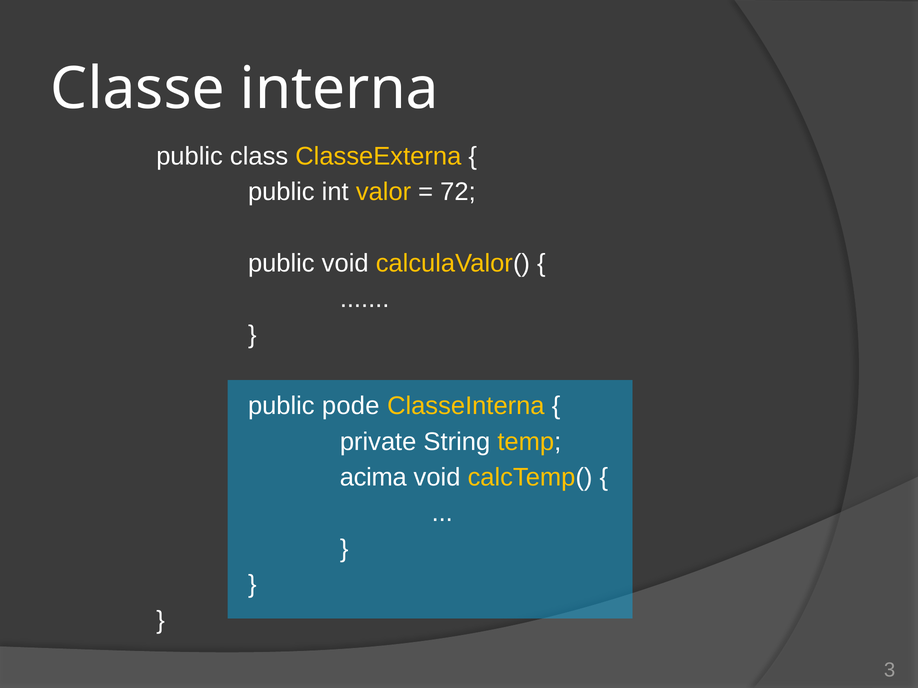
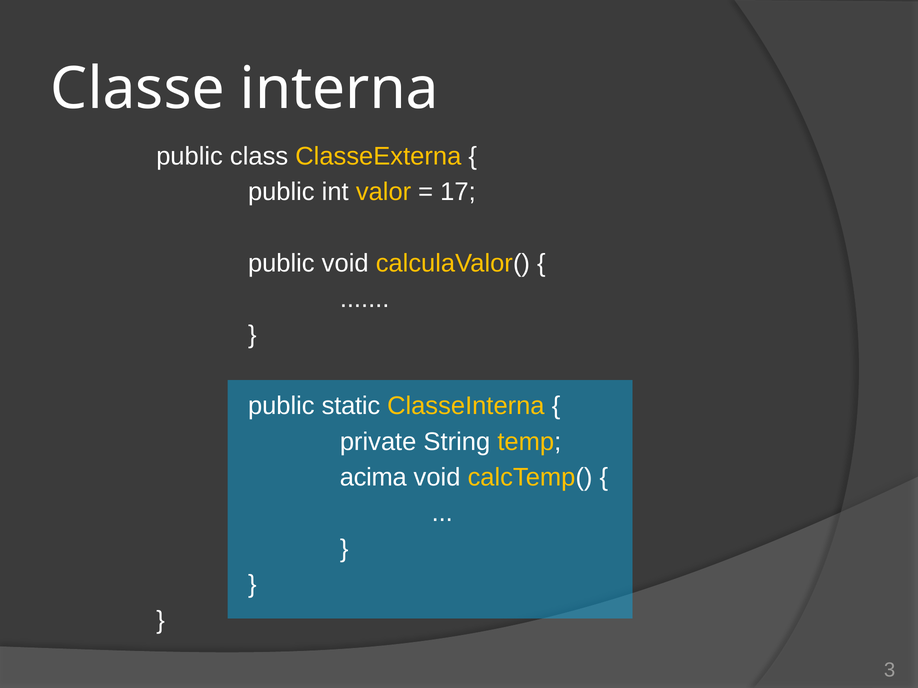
72: 72 -> 17 (458, 192)
pode: pode -> static (351, 406)
